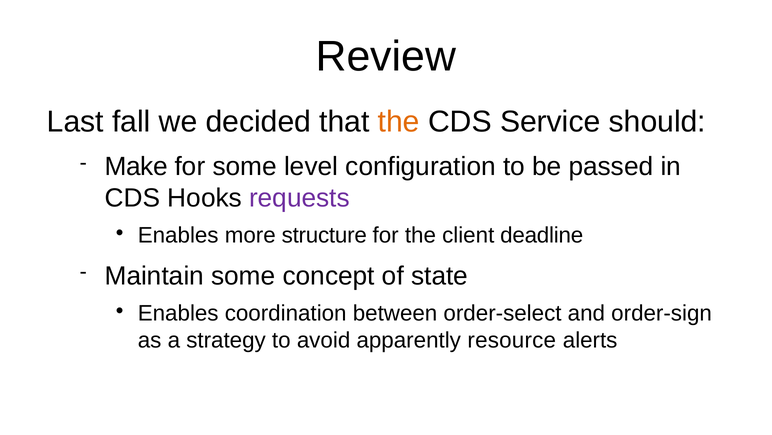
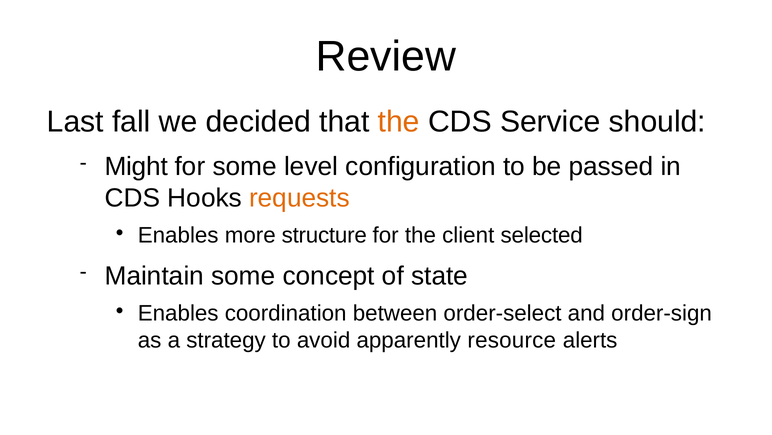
Make: Make -> Might (136, 166)
requests colour: purple -> orange (299, 198)
deadline: deadline -> selected (542, 235)
